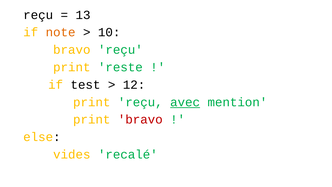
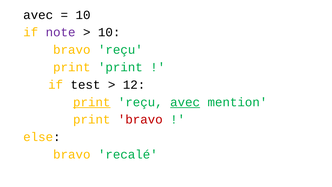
reçu: reçu -> avec (38, 15)
13: 13 -> 10 (83, 15)
note colour: orange -> purple (61, 32)
print reste: reste -> print (120, 67)
print underline: none -> present (92, 102)
vides: vides -> bravo (72, 154)
